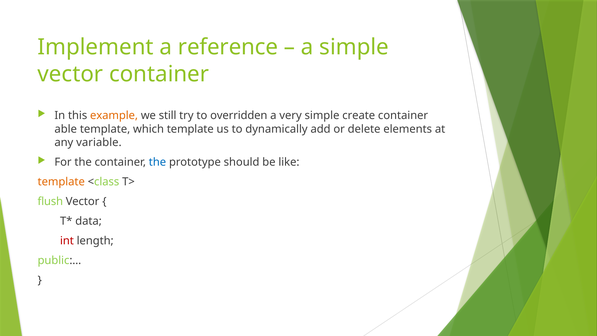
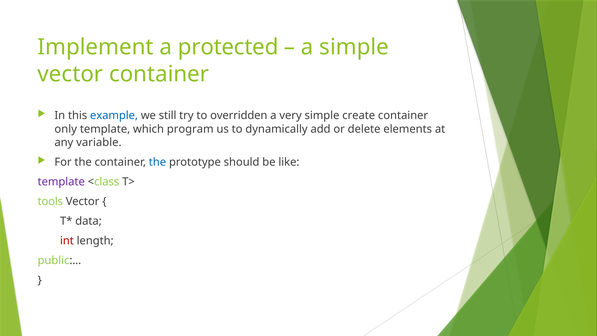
reference: reference -> protected (228, 47)
example colour: orange -> blue (114, 116)
able: able -> only (66, 129)
which template: template -> program (190, 129)
template colour: orange -> purple (61, 182)
flush: flush -> tools (50, 201)
